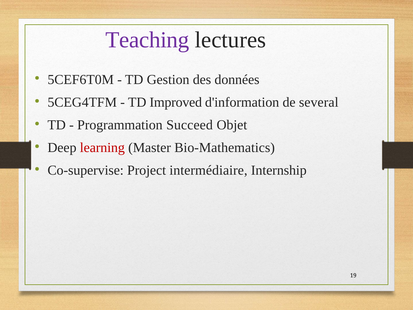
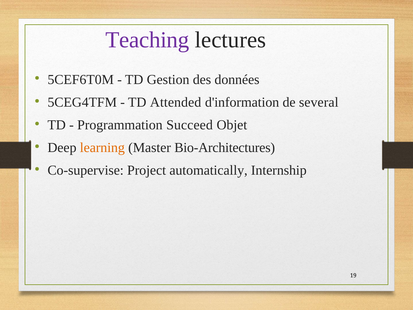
Improved: Improved -> Attended (176, 102)
learning colour: red -> orange (102, 148)
Bio-Mathematics: Bio-Mathematics -> Bio-Architectures (225, 148)
intermédiaire: intermédiaire -> automatically (209, 170)
